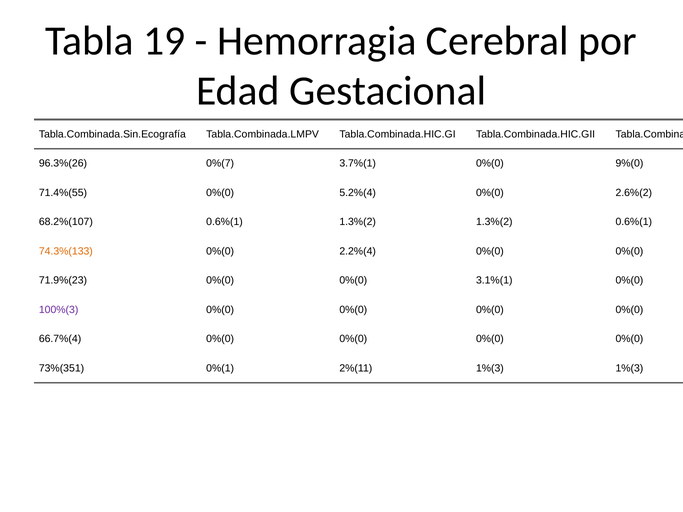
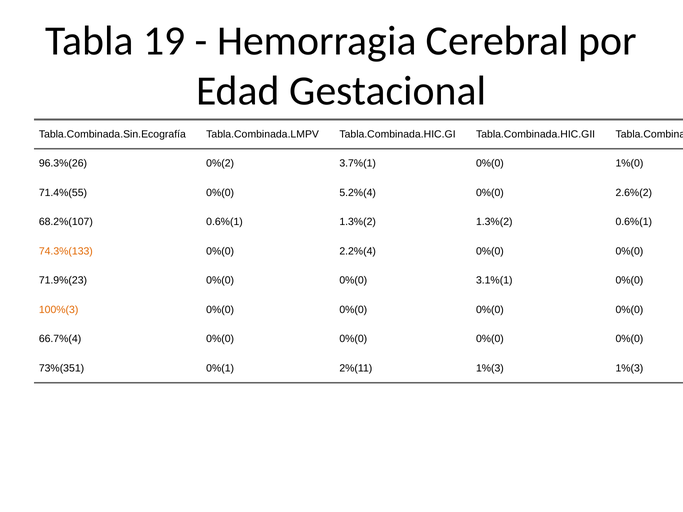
0%(7: 0%(7 -> 0%(2 (220, 164)
9%(0: 9%(0 -> 1%(0 (629, 164)
100%(3 colour: purple -> orange (59, 310)
